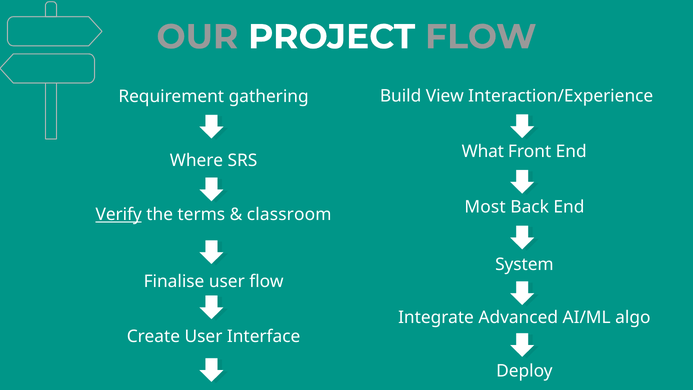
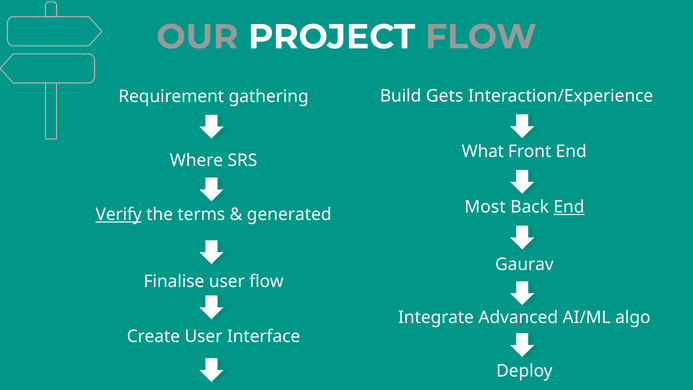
View: View -> Gets (445, 96)
End underline: none -> present (569, 207)
classroom: classroom -> generated (289, 215)
System: System -> Gaurav (524, 264)
